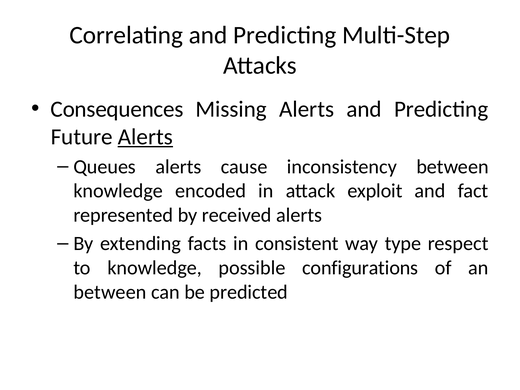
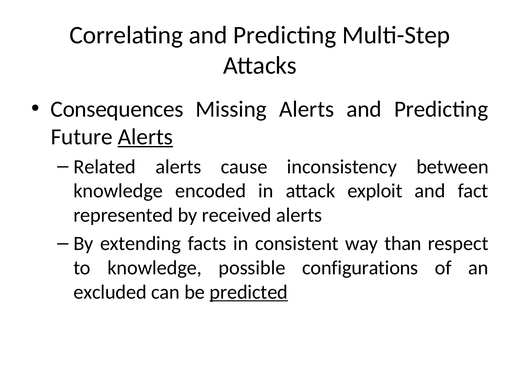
Queues: Queues -> Related (105, 167)
type: type -> than (403, 244)
between: between -> excluded (110, 292)
predicted underline: none -> present (249, 292)
